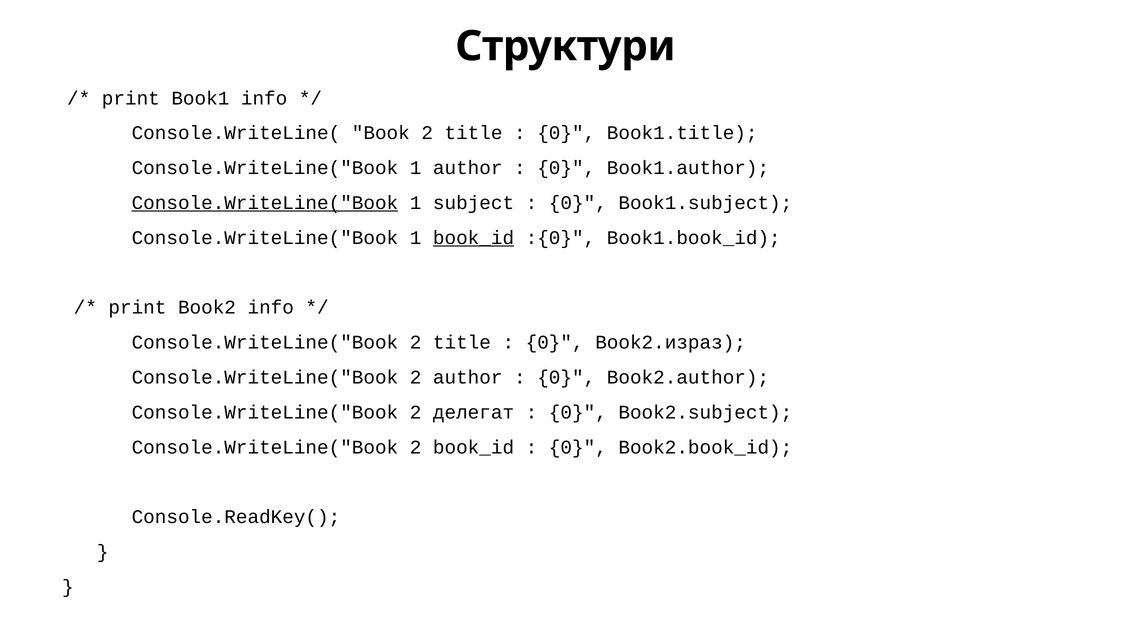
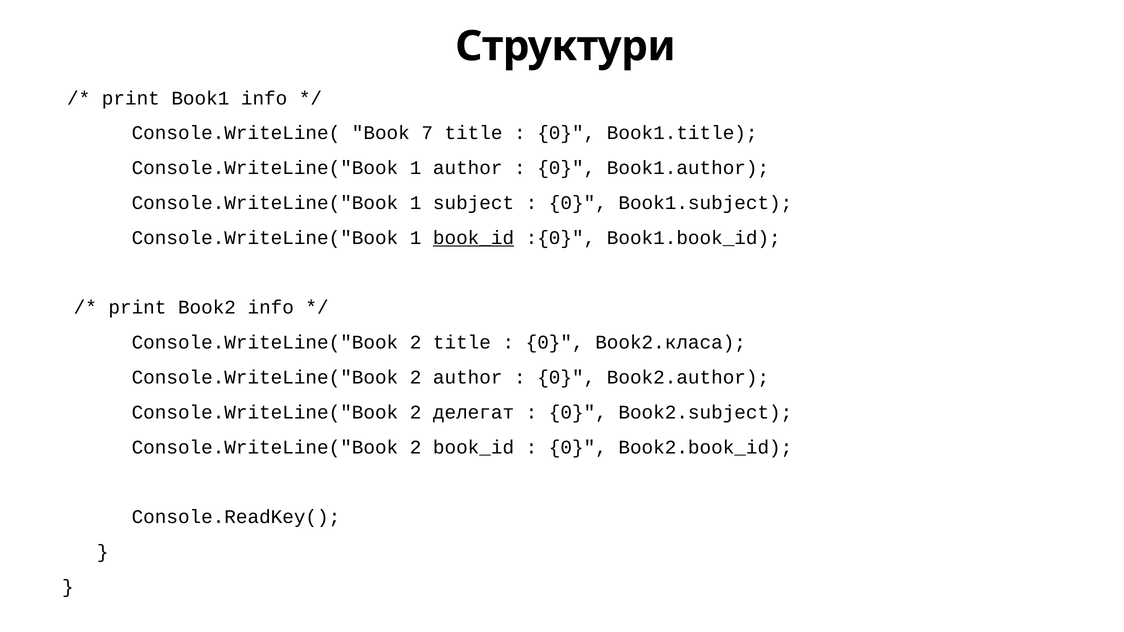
Book 2: 2 -> 7 (427, 133)
Console.WriteLine("Book underline: present -> none (265, 203)
Book2.израз: Book2.израз -> Book2.класа (671, 343)
